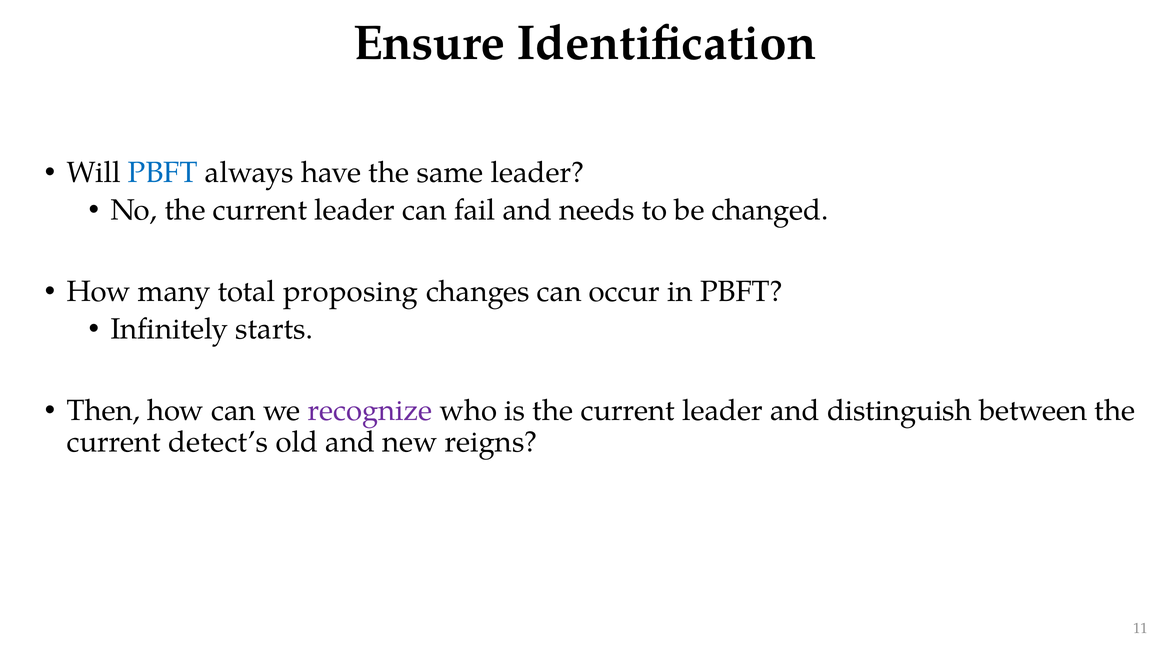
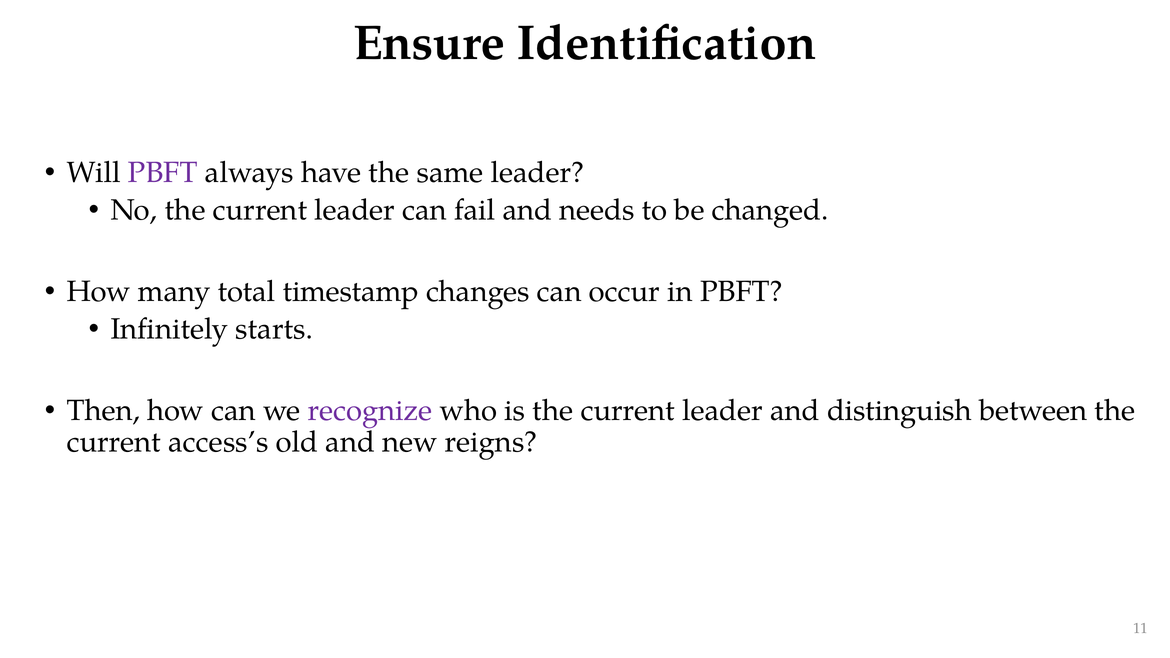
PBFT colour: blue -> purple (163, 173)
proposing: proposing -> timestamp (351, 292)
detect’s: detect’s -> access’s (218, 442)
